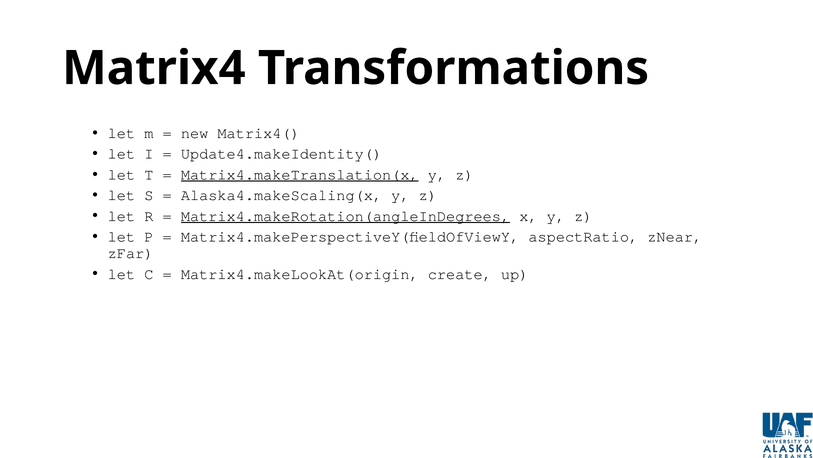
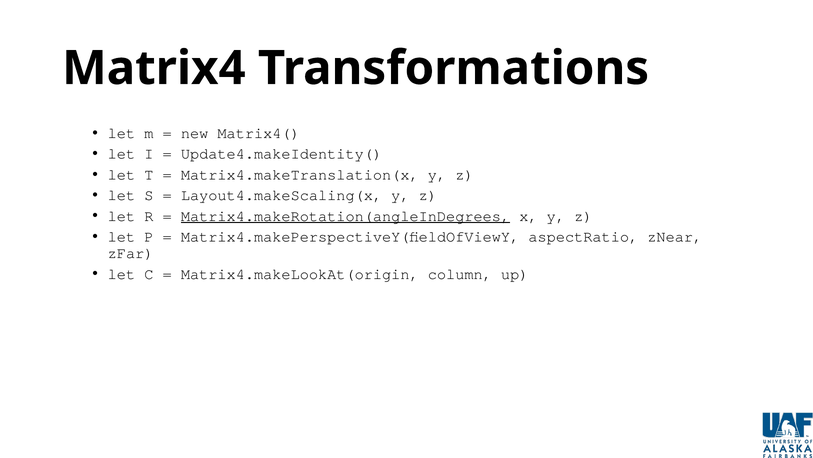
Matrix4.makeTranslation(x underline: present -> none (300, 174)
Alaska4.makeScaling(x: Alaska4.makeScaling(x -> Layout4.makeScaling(x (281, 195)
create: create -> column (460, 274)
